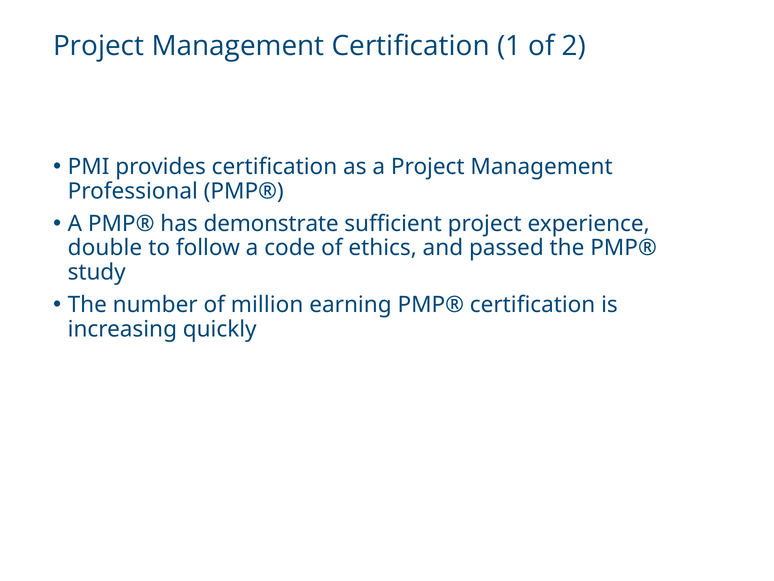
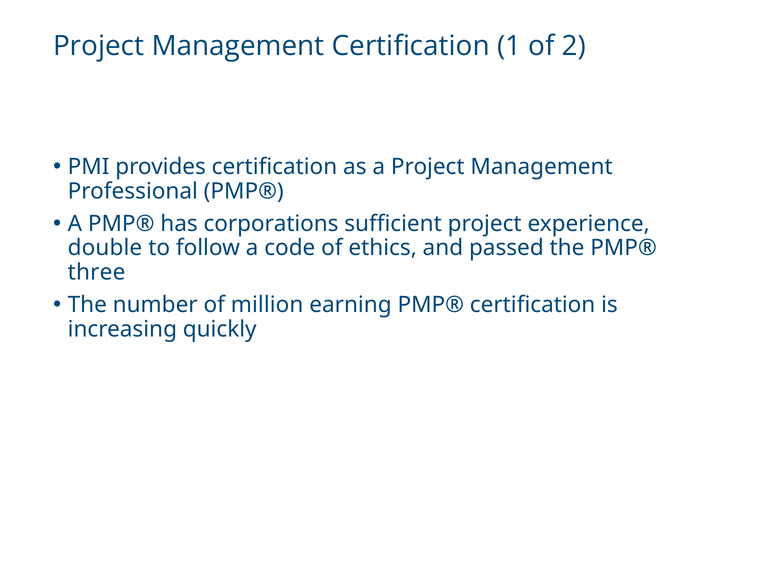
demonstrate: demonstrate -> corporations (271, 223)
study: study -> three (97, 272)
